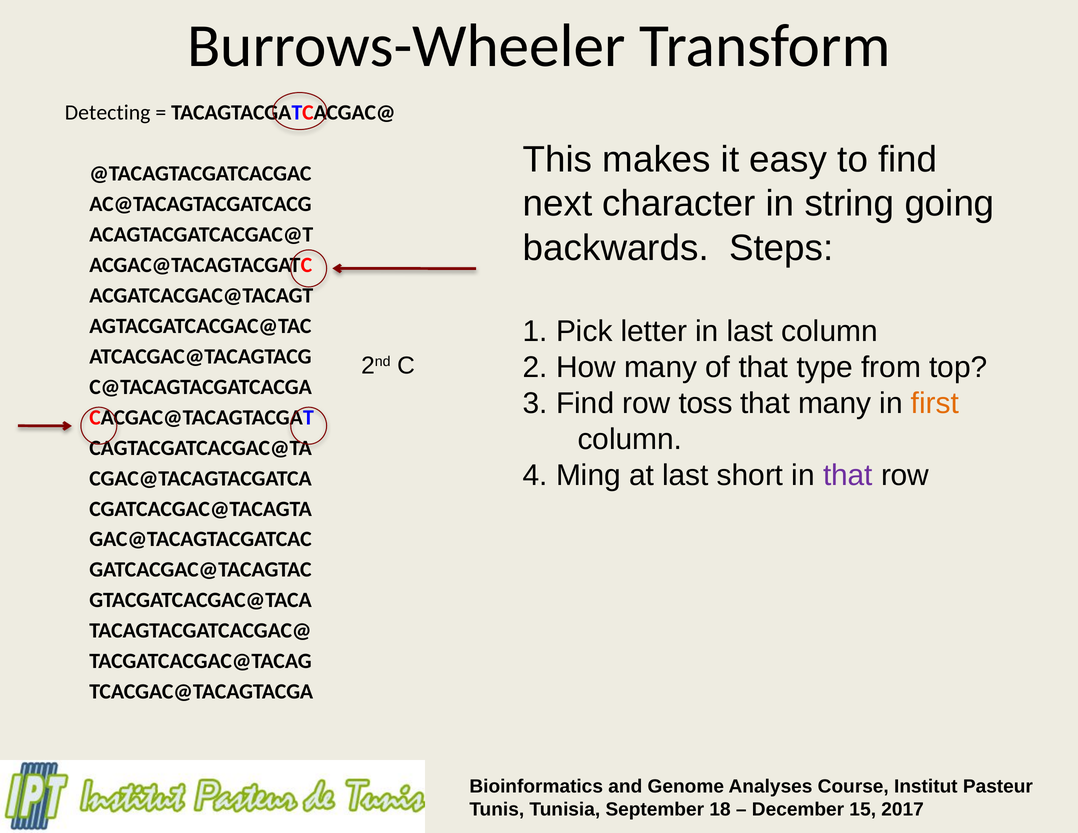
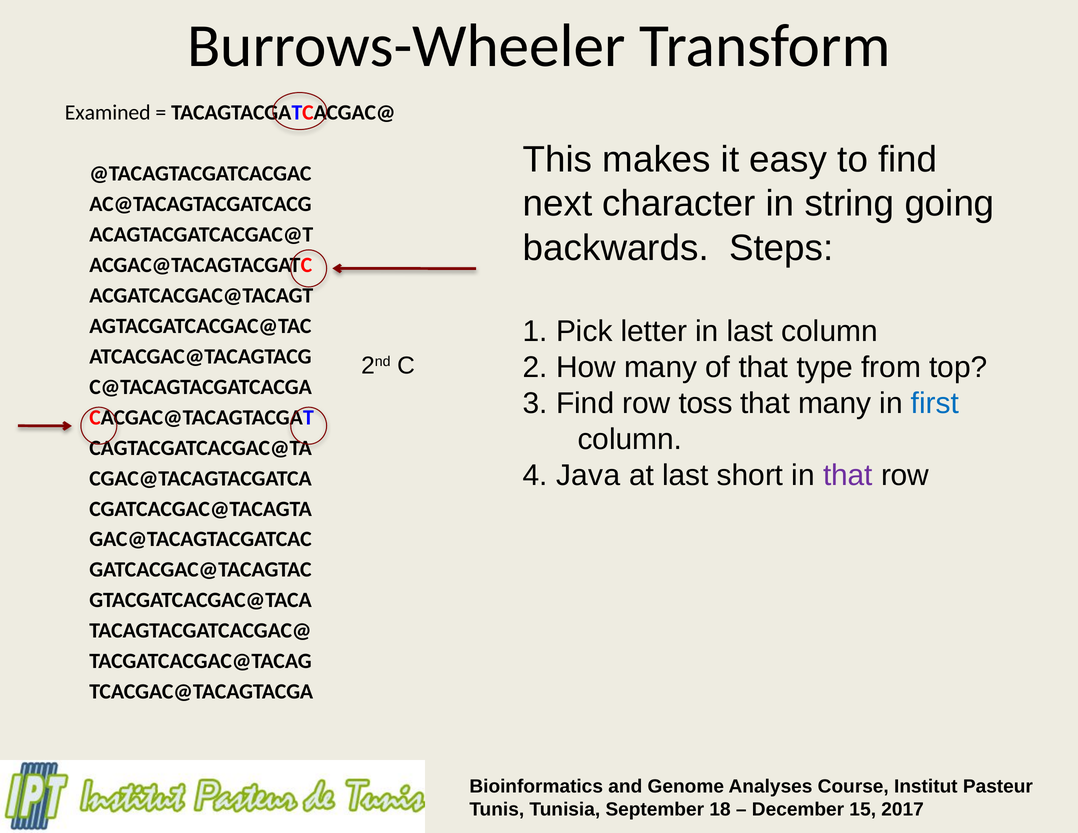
Detecting: Detecting -> Examined (108, 113)
first colour: orange -> blue (935, 403)
Ming: Ming -> Java (588, 475)
